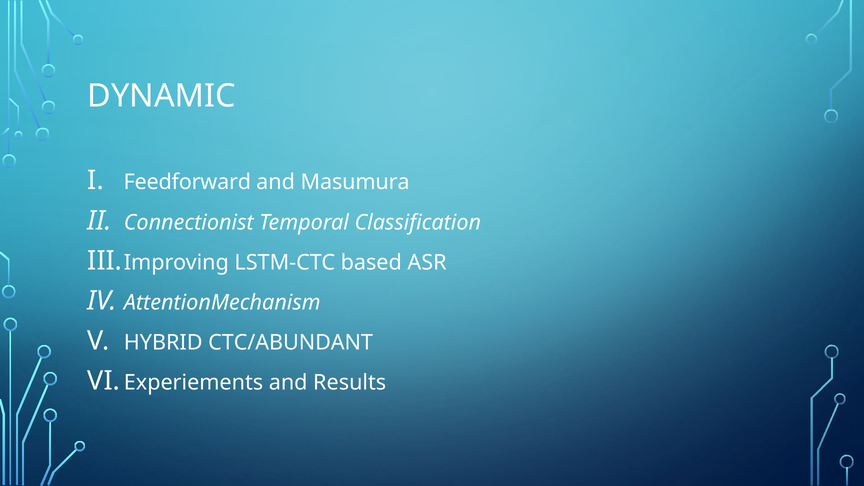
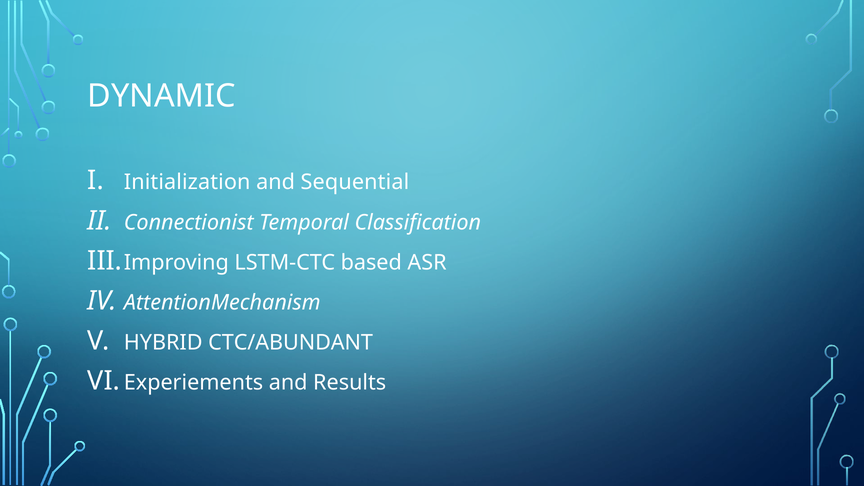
Feedforward: Feedforward -> Initialization (187, 182)
Masumura: Masumura -> Sequential (355, 182)
